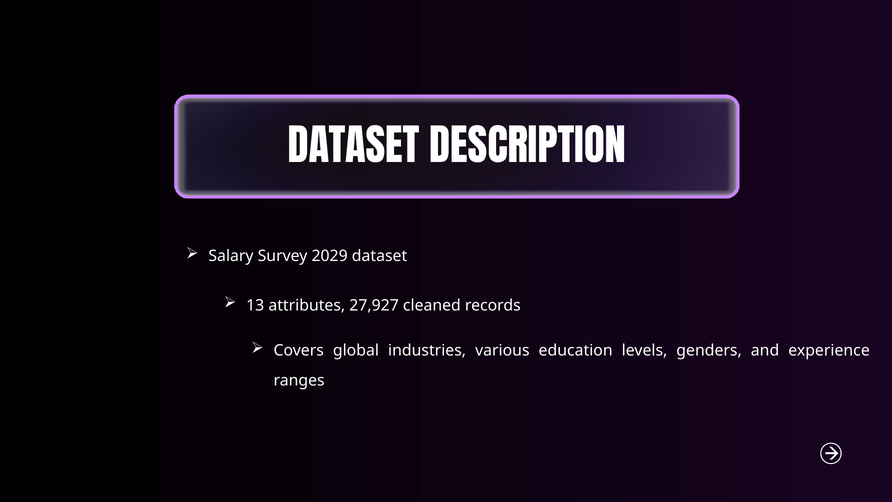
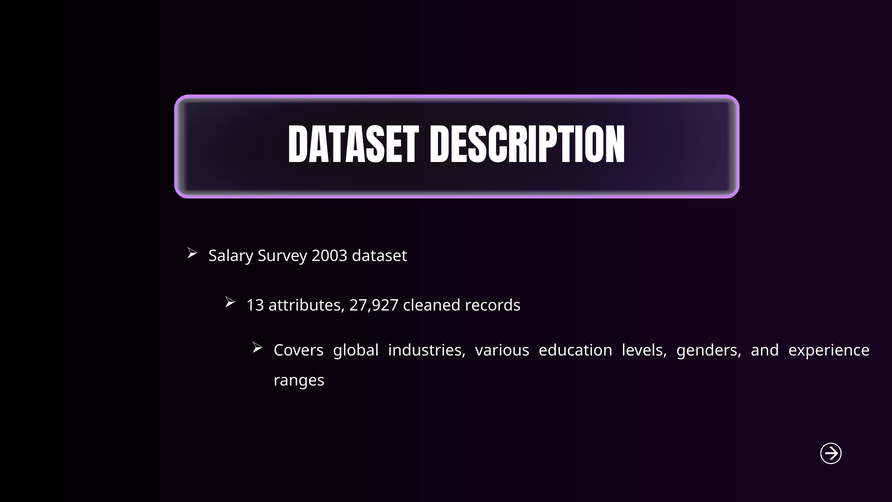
2029: 2029 -> 2003 (330, 256)
